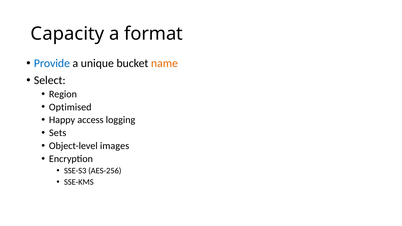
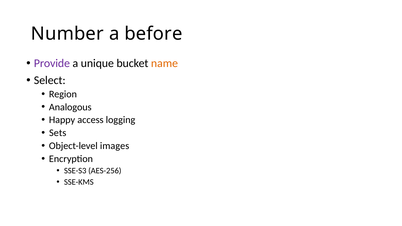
Capacity: Capacity -> Number (67, 34)
format: format -> before (153, 34)
Provide colour: blue -> purple (52, 63)
Optimised: Optimised -> Analogous (70, 107)
